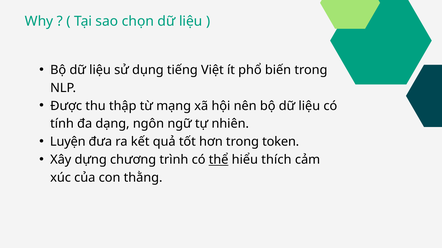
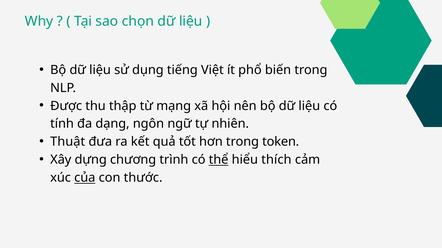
Luyện: Luyện -> Thuật (68, 142)
của underline: none -> present (85, 178)
thằng: thằng -> thước (143, 178)
